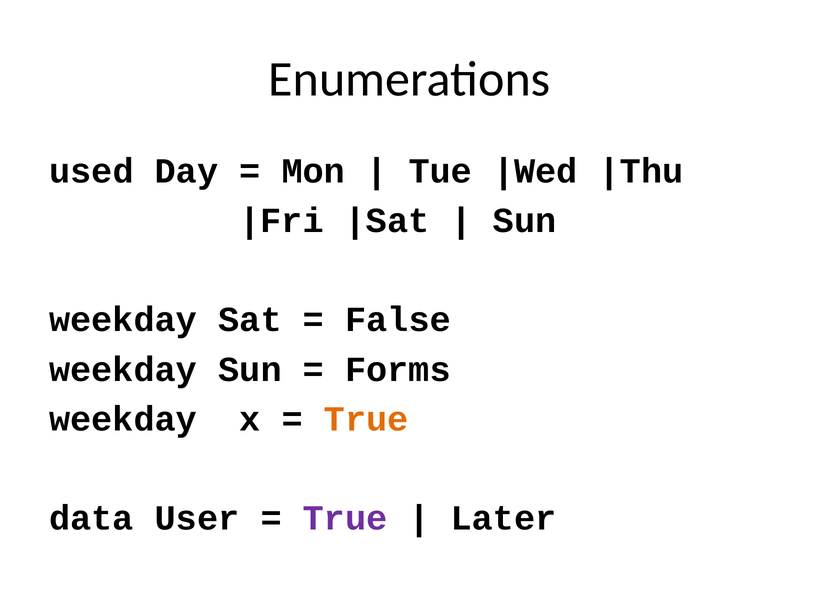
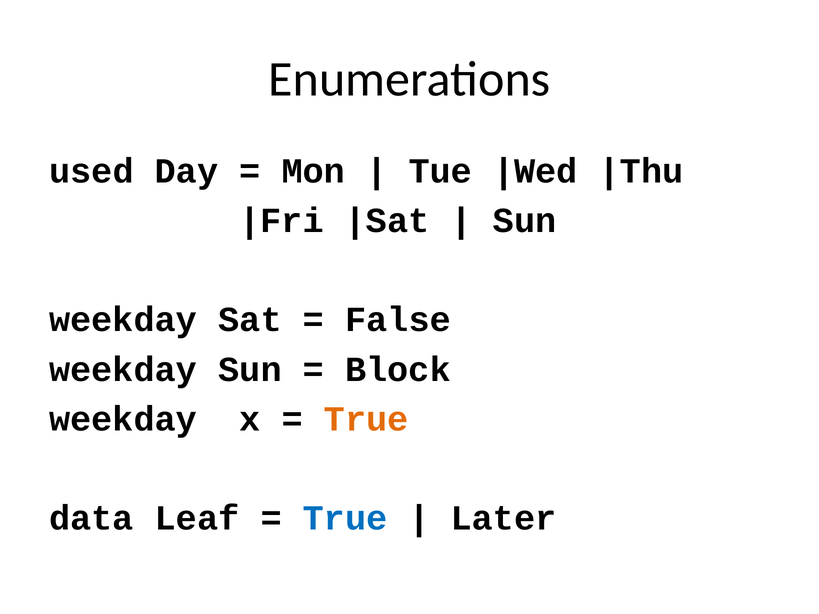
Forms: Forms -> Block (398, 370)
User: User -> Leaf (197, 518)
True colour: purple -> blue (345, 518)
